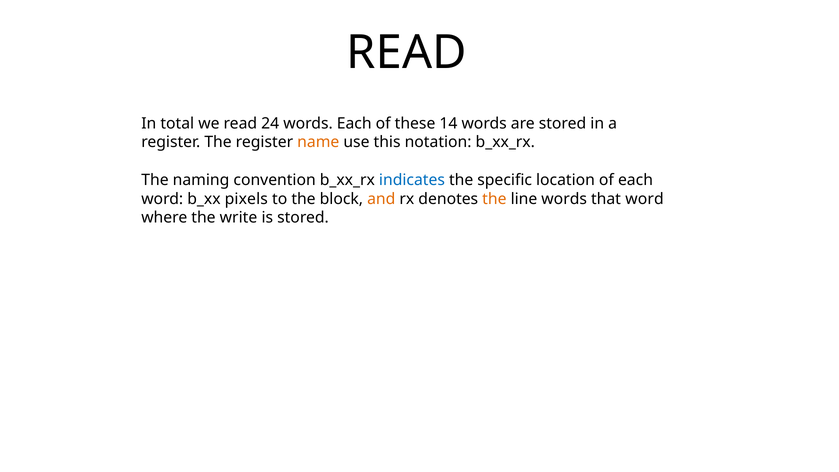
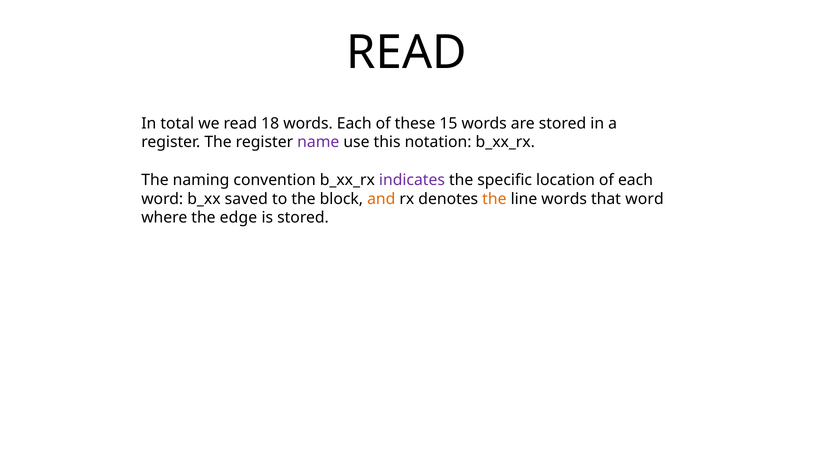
24: 24 -> 18 (270, 123)
14: 14 -> 15 (448, 123)
name colour: orange -> purple (318, 142)
indicates colour: blue -> purple (412, 180)
pixels: pixels -> saved (246, 199)
write: write -> edge (238, 218)
